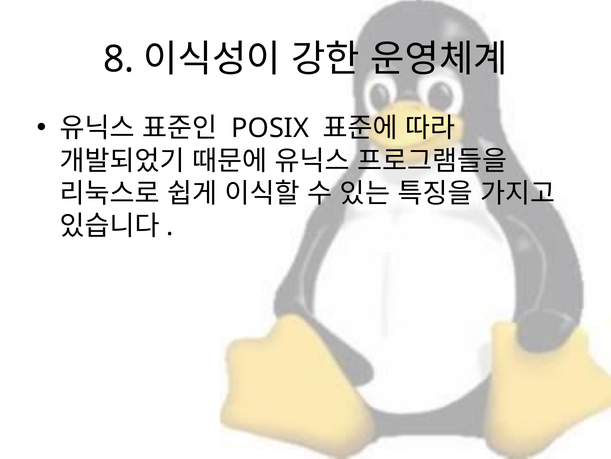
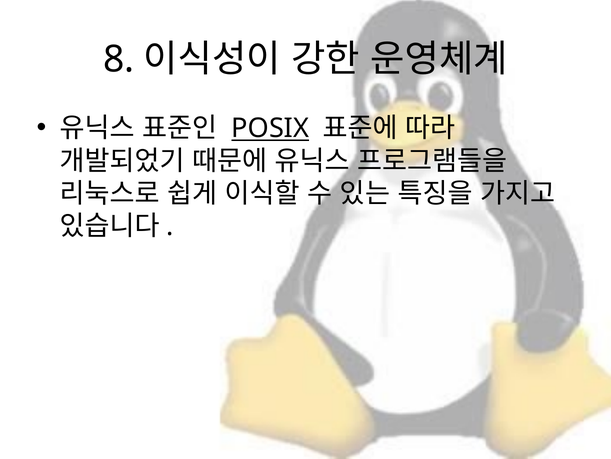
POSIX underline: none -> present (270, 128)
